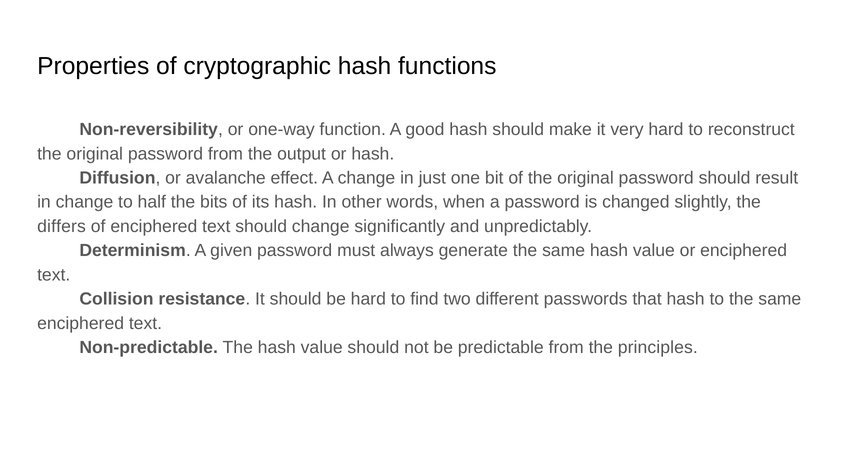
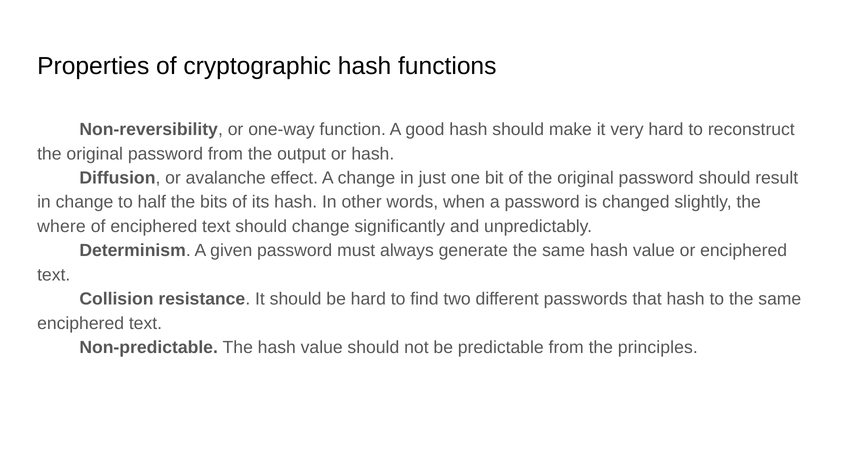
differs: differs -> where (61, 227)
